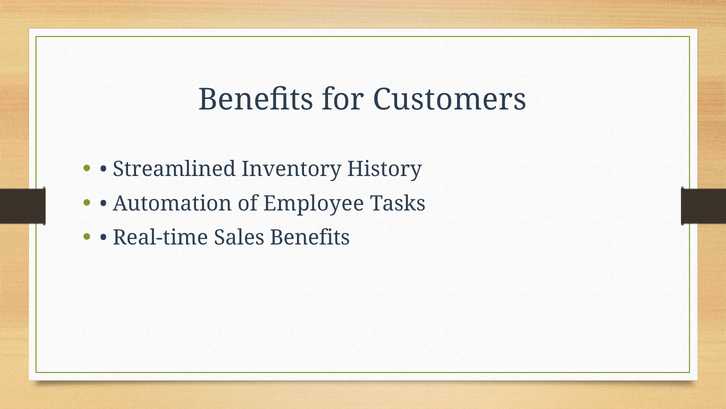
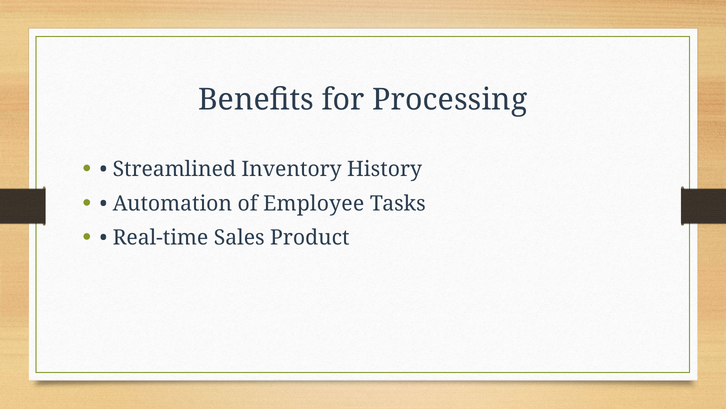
Customers: Customers -> Processing (450, 99)
Sales Benefits: Benefits -> Product (310, 237)
